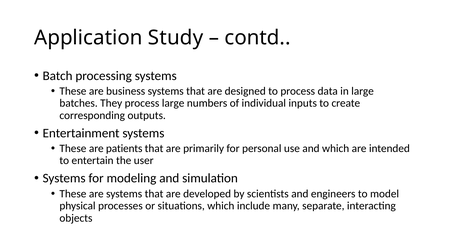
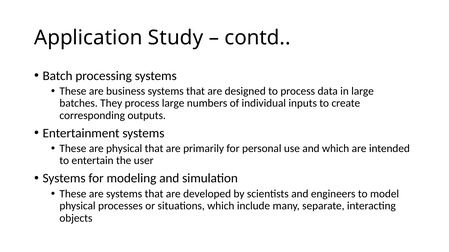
are patients: patients -> physical (124, 149)
